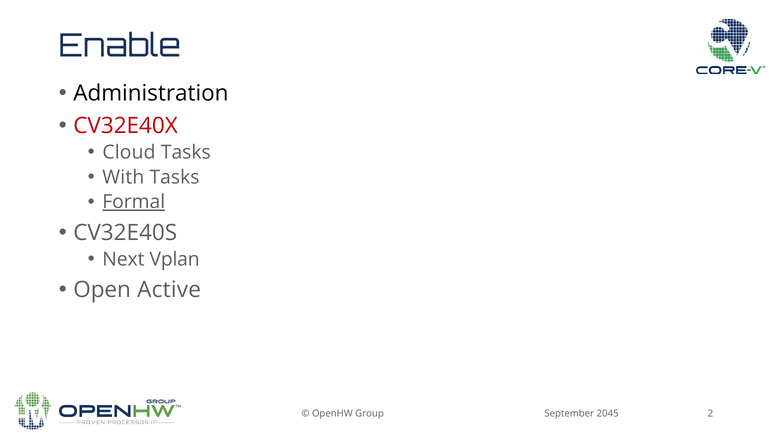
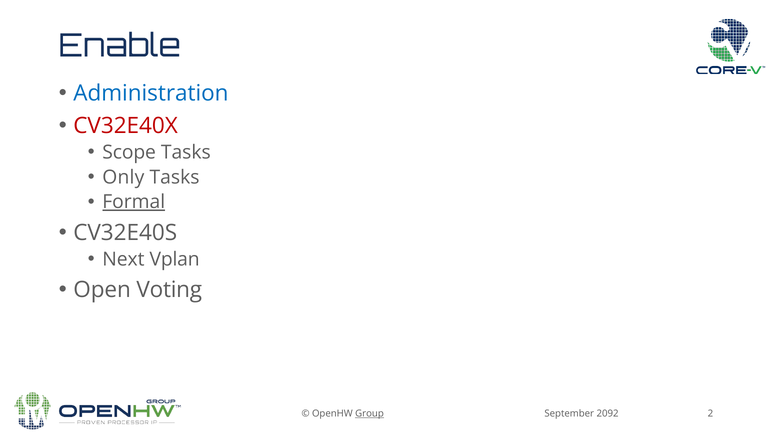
Administration colour: black -> blue (151, 93)
Cloud: Cloud -> Scope (129, 152)
With: With -> Only (123, 177)
Active: Active -> Voting (169, 290)
Group underline: none -> present (370, 414)
2045: 2045 -> 2092 (608, 414)
